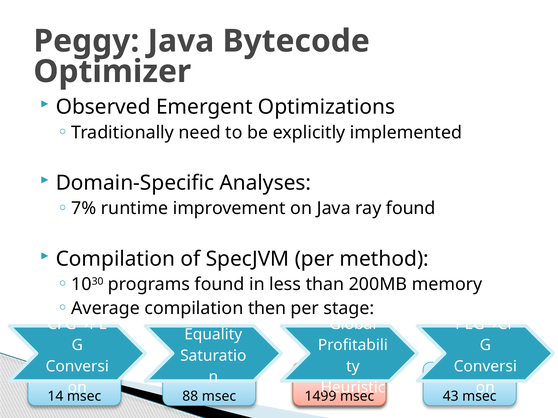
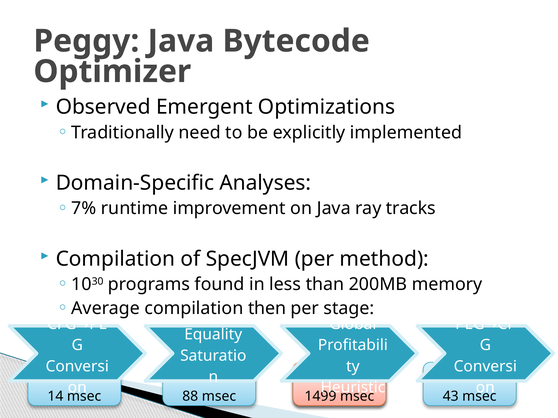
ray found: found -> tracks (411, 209)
